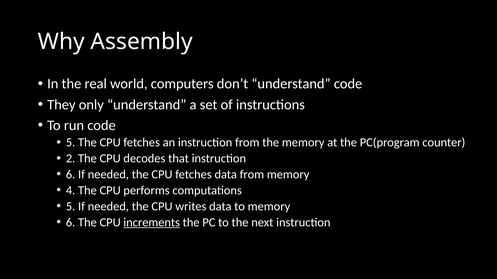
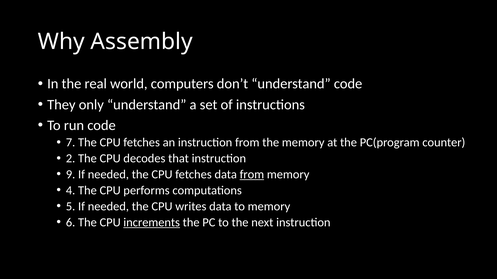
5: 5 -> 7 (71, 143)
6: 6 -> 9 (71, 175)
from underline: none -> present (252, 175)
